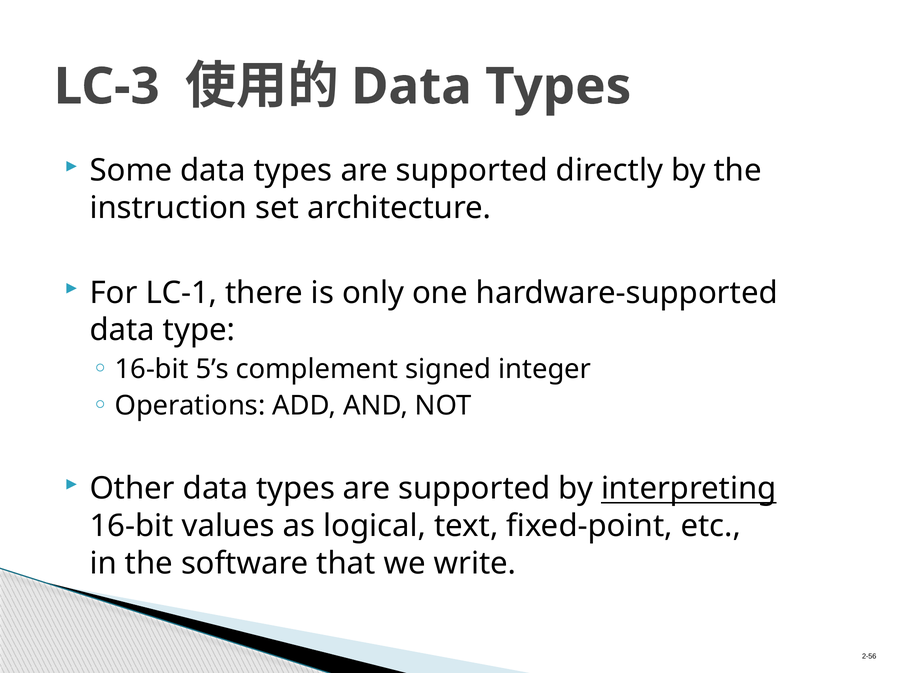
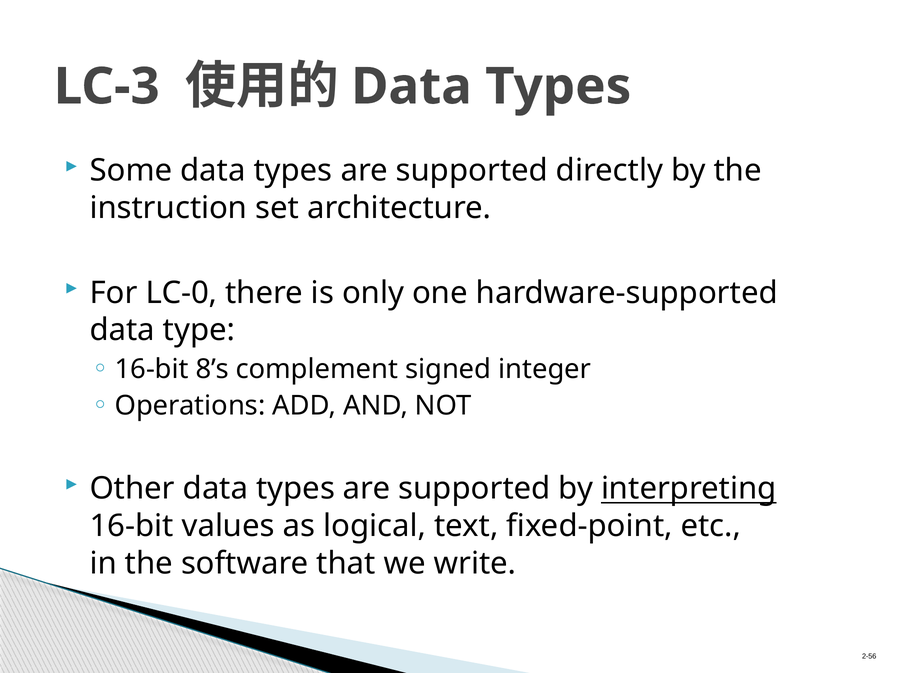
LC-1: LC-1 -> LC-0 (181, 293)
5’s: 5’s -> 8’s (212, 369)
